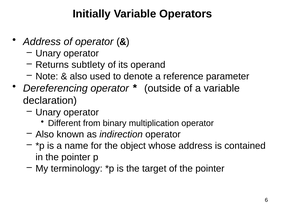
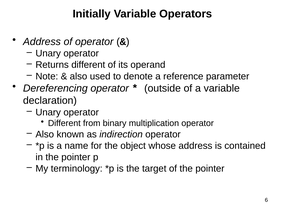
Returns subtlety: subtlety -> different (88, 65)
